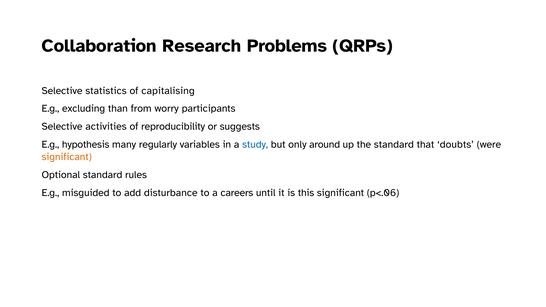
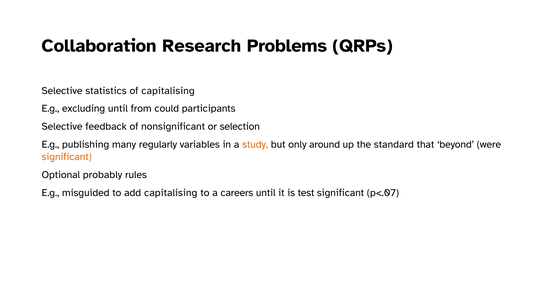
excluding than: than -> until (118, 109)
worry: worry -> could (167, 109)
activities: activities -> feedback (106, 127)
reproducibility: reproducibility -> nonsignificant (173, 127)
suggests: suggests -> selection (240, 127)
hypothesis: hypothesis -> publishing (86, 145)
study colour: blue -> orange (255, 145)
doubts: doubts -> beyond (456, 145)
Optional standard: standard -> probably (103, 175)
add disturbance: disturbance -> capitalising (171, 193)
this: this -> test (306, 193)
p<.06: p<.06 -> p<.07 (383, 193)
